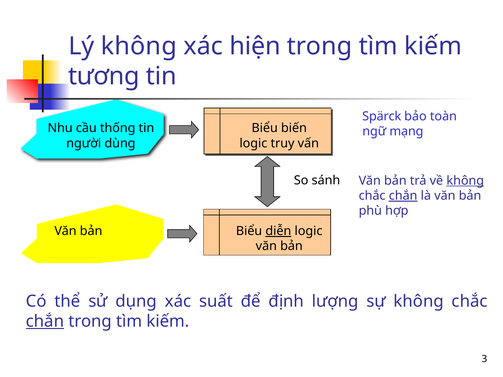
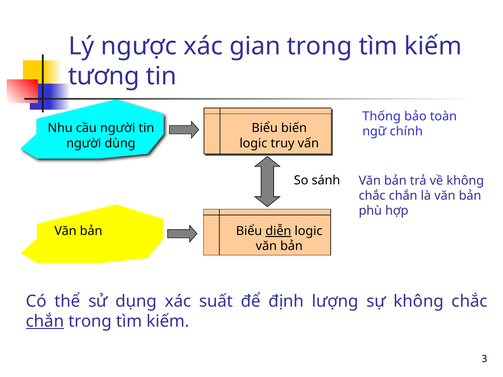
Lý không: không -> ngược (139, 46)
hiện: hiện -> gian (255, 46)
Spärck: Spärck -> Thống (382, 116)
cầu thống: thống -> người (118, 128)
mạng: mạng -> chính (406, 131)
không underline: present -> none (465, 181)
chắn underline: present -> none (403, 196)
